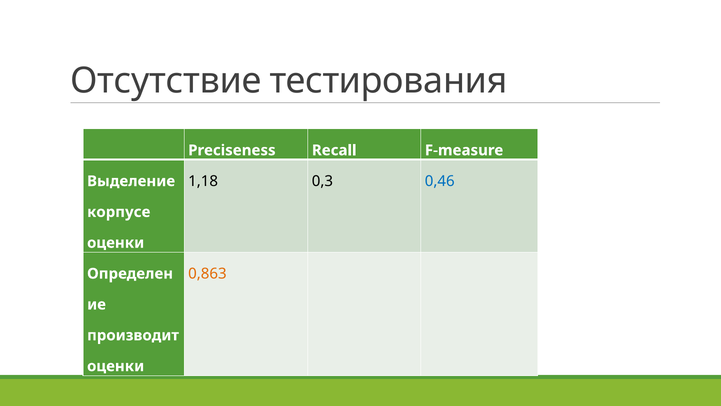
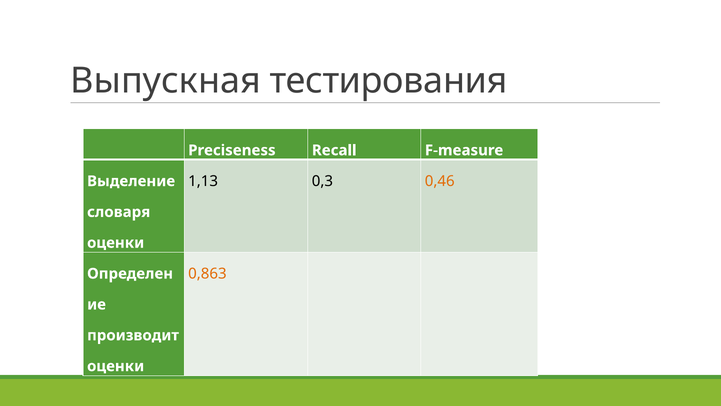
Отсутствие: Отсутствие -> Выпускная (166, 81)
1,18: 1,18 -> 1,13 (203, 181)
0,46 colour: blue -> orange (440, 181)
корпусе: корпусе -> словаря (119, 212)
